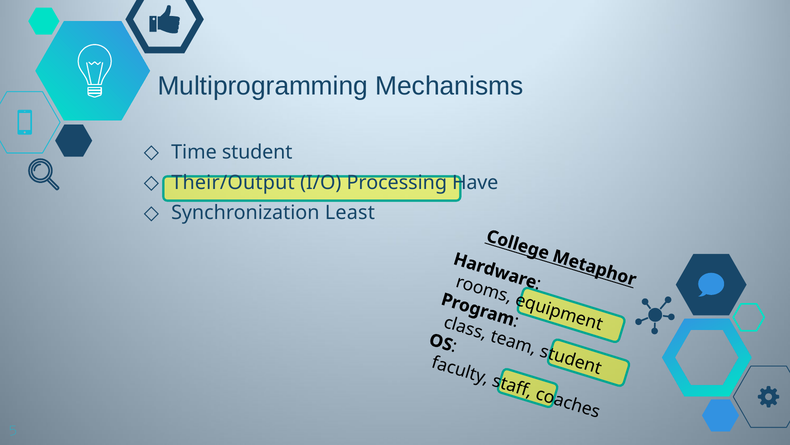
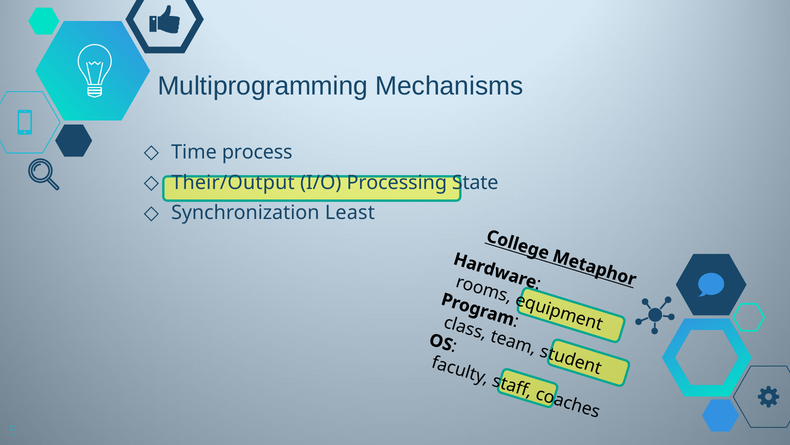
student: student -> process (257, 152)
Have: Have -> State (475, 182)
